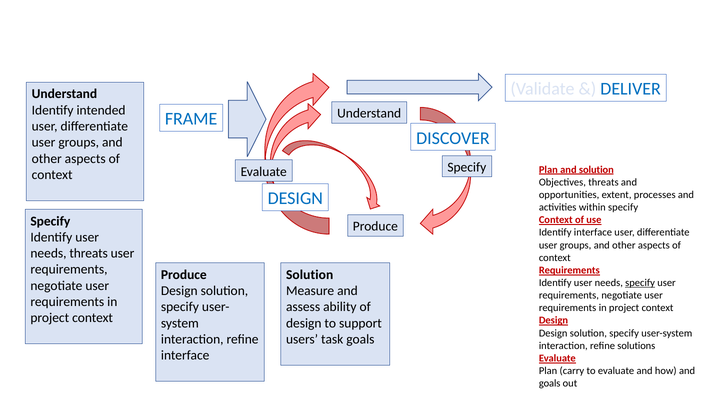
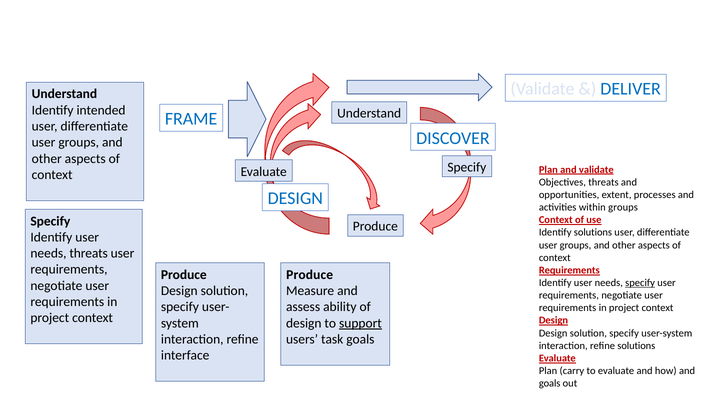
and solution: solution -> validate (596, 170)
within specify: specify -> groups (623, 207)
Identify interface: interface -> solutions (593, 232)
Solution: Solution -> Produce (310, 275)
support underline: none -> present (360, 323)
